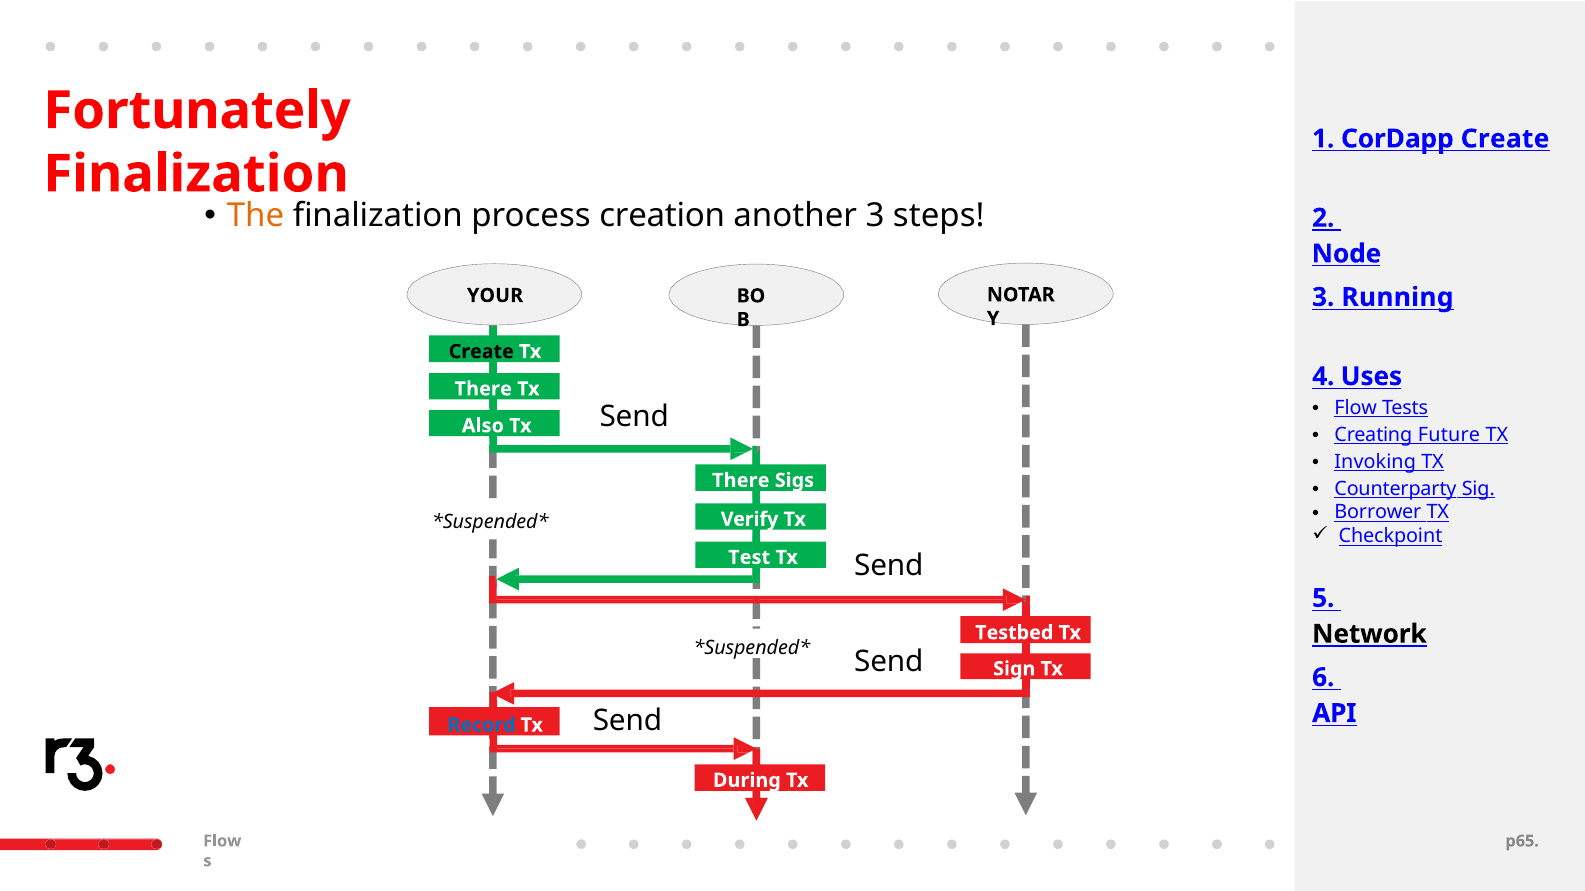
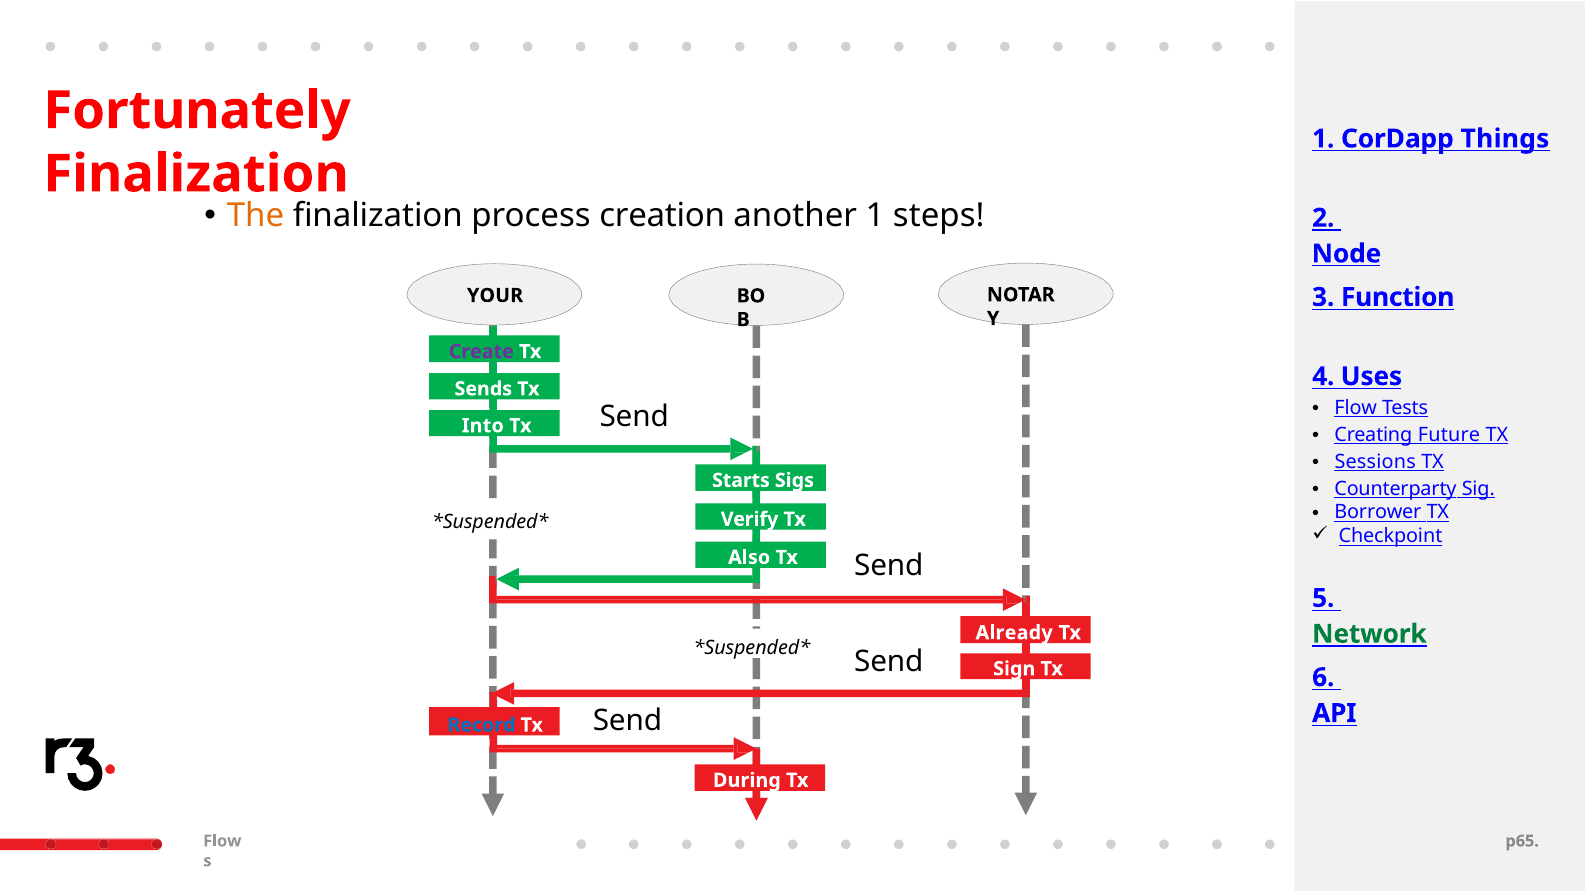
CorDapp Create: Create -> Things (1505, 139)
another 3: 3 -> 1 (875, 216)
Running: Running -> Function (1398, 297)
Create colour: black -> purple (481, 352)
There: There -> Sends (483, 389)
Also: Also -> Into (483, 426)
Invoking: Invoking -> Sessions (1375, 462)
There: There -> Starts (741, 481)
Test: Test -> Also (749, 558)
Testbed: Testbed -> Already (1014, 633)
Network colour: black -> green (1369, 634)
